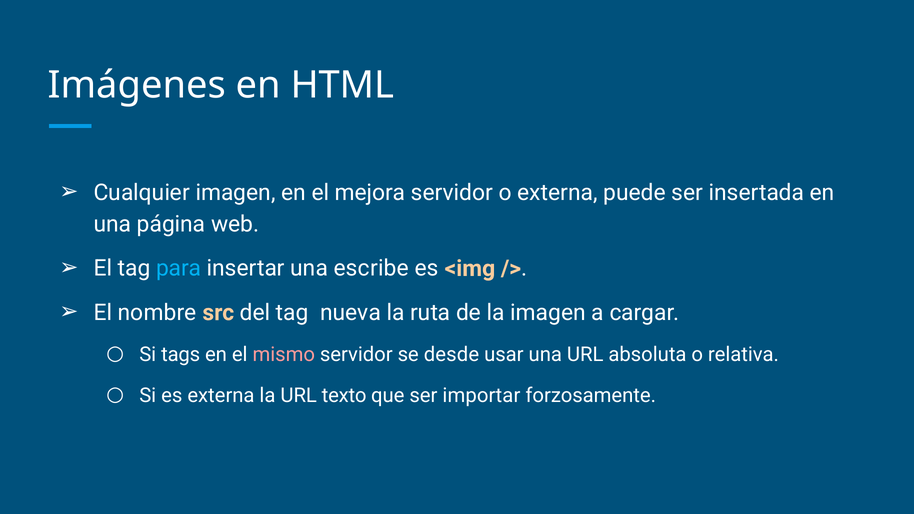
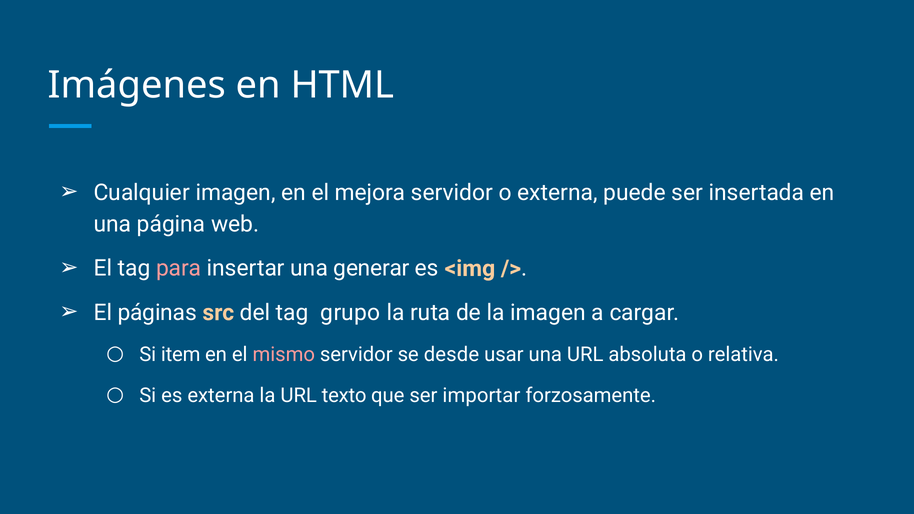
para colour: light blue -> pink (179, 268)
escribe: escribe -> generar (371, 268)
nombre: nombre -> páginas (157, 313)
nueva: nueva -> grupo (350, 313)
tags: tags -> item (181, 355)
